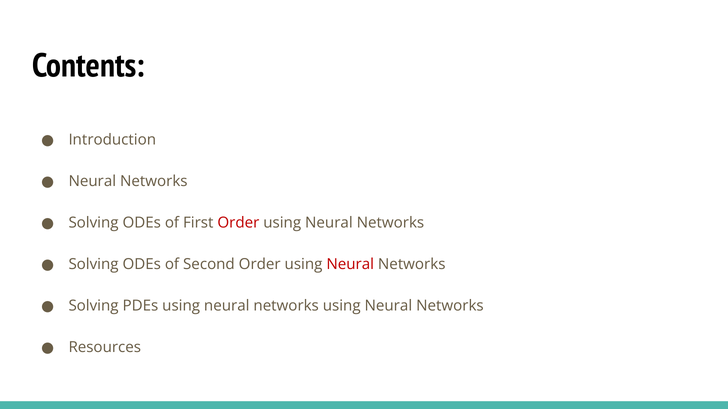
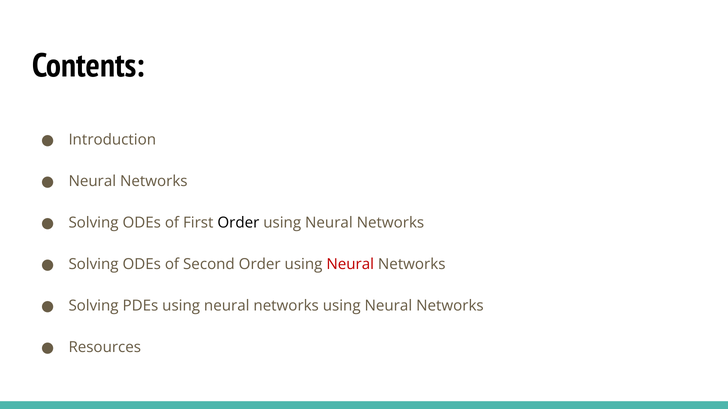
Order colour: red -> black (238, 223)
